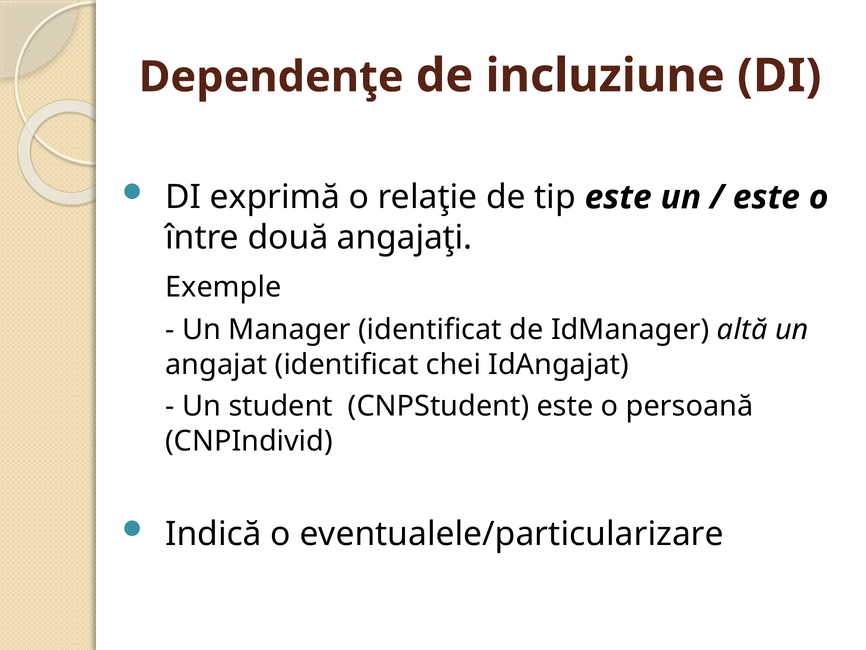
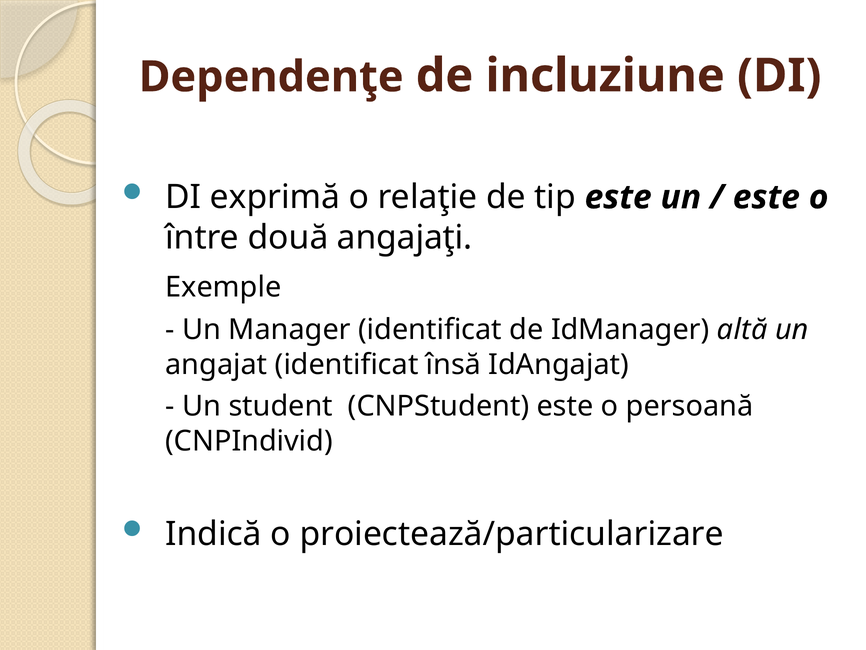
chei: chei -> însă (453, 364)
eventualele/particularizare: eventualele/particularizare -> proiectează/particularizare (512, 534)
